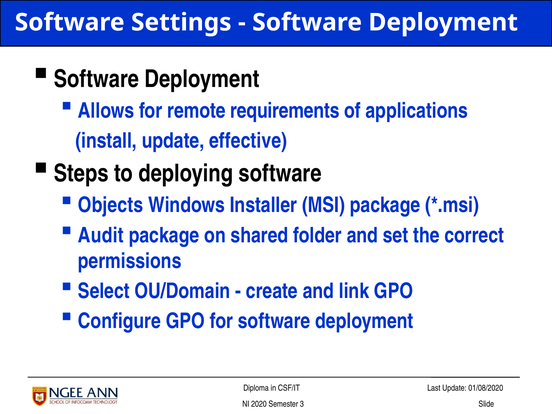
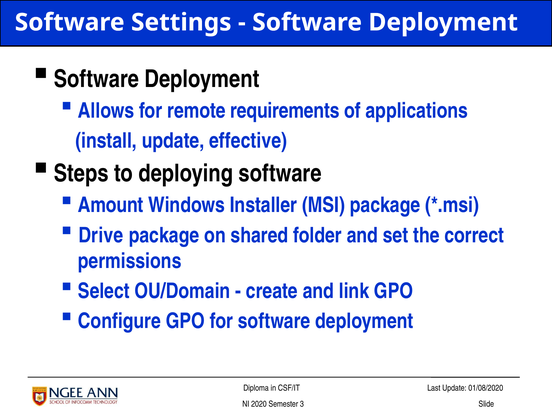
Objects: Objects -> Amount (111, 205)
Audit: Audit -> Drive (101, 235)
